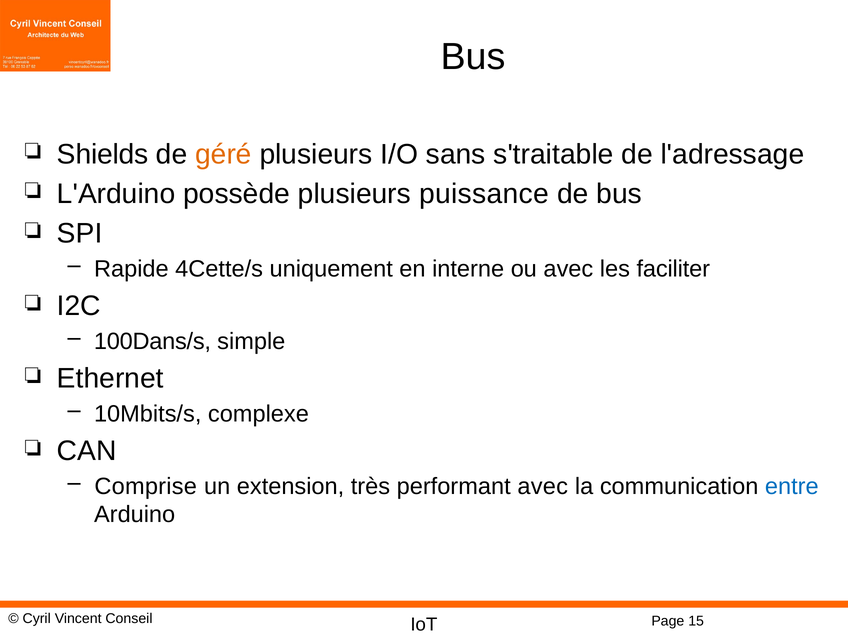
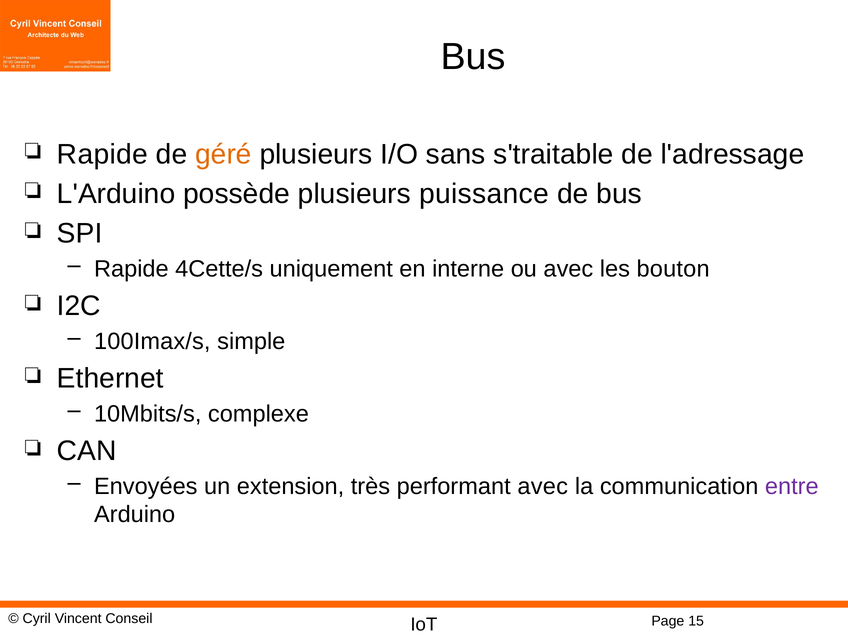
Shields: Shields -> Rapide (102, 154)
faciliter: faciliter -> bouton (673, 269)
100Dans/s: 100Dans/s -> 100Imax/s (152, 341)
Comprise: Comprise -> Envoyées (146, 486)
entre colour: blue -> purple (792, 486)
